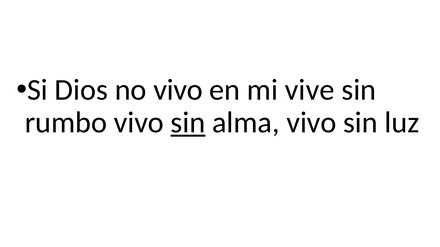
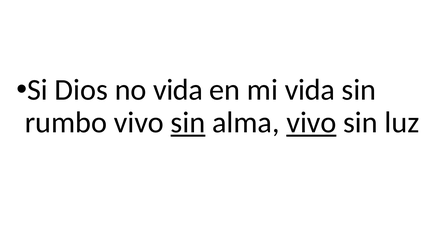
no vivo: vivo -> vida (178, 90)
mi vive: vive -> vida (310, 90)
vivo underline: none -> present (311, 123)
